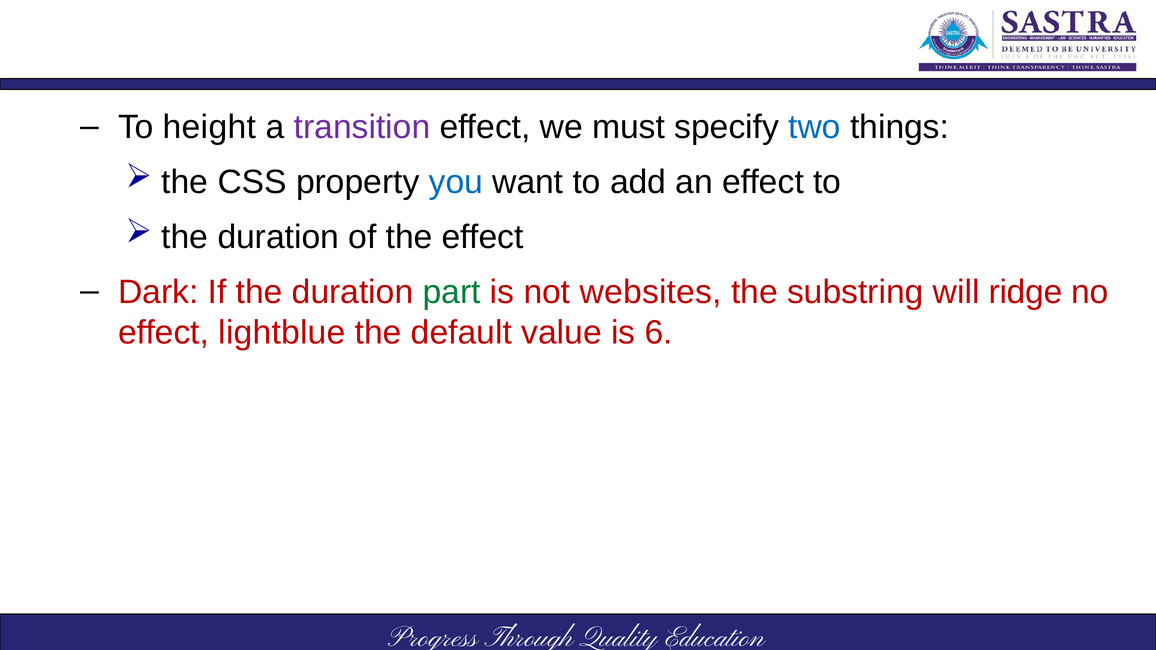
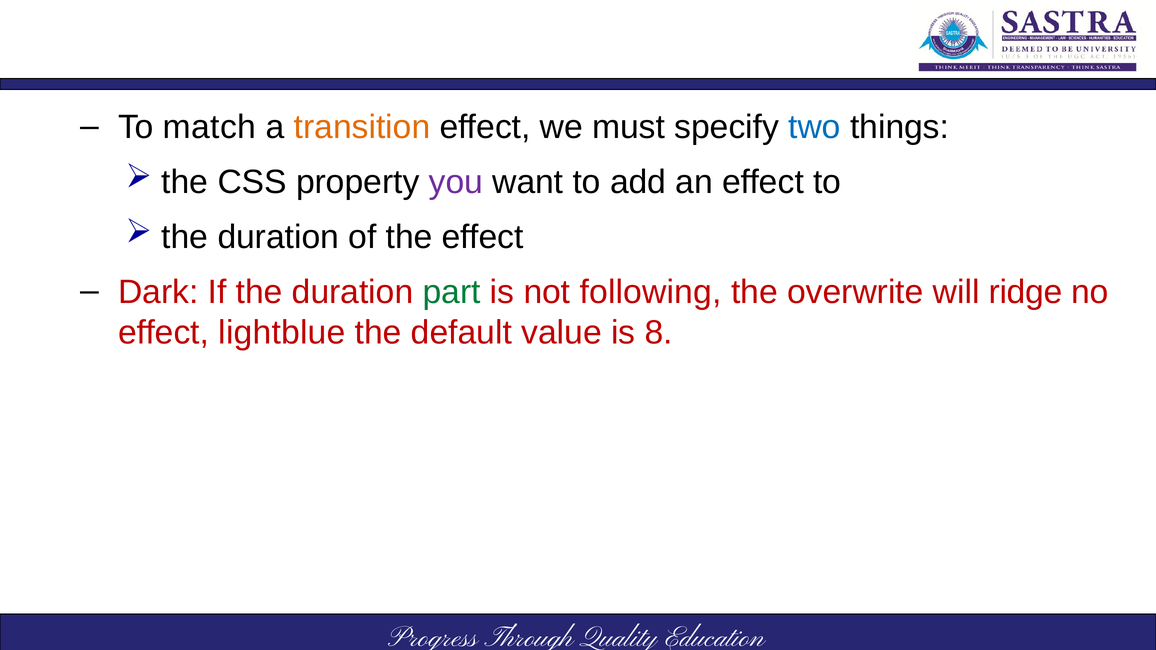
height: height -> match (209, 127)
transition colour: purple -> orange (362, 127)
you colour: blue -> purple (456, 182)
websites: websites -> following (651, 292)
substring: substring -> overwrite (855, 292)
6: 6 -> 8 (659, 333)
